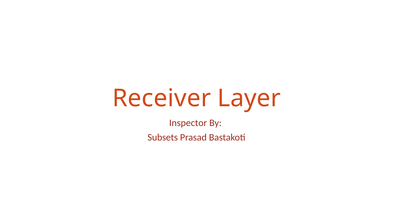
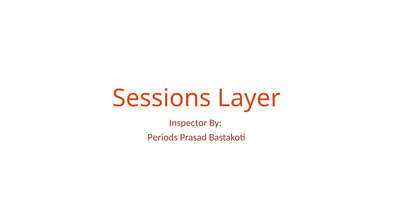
Receiver: Receiver -> Sessions (162, 98)
Subsets: Subsets -> Periods (163, 138)
